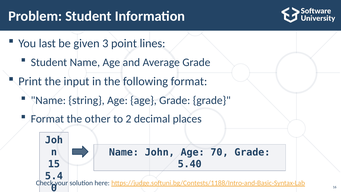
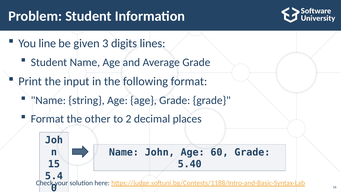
last: last -> line (47, 43)
point: point -> digits (124, 43)
70: 70 -> 60 (219, 152)
